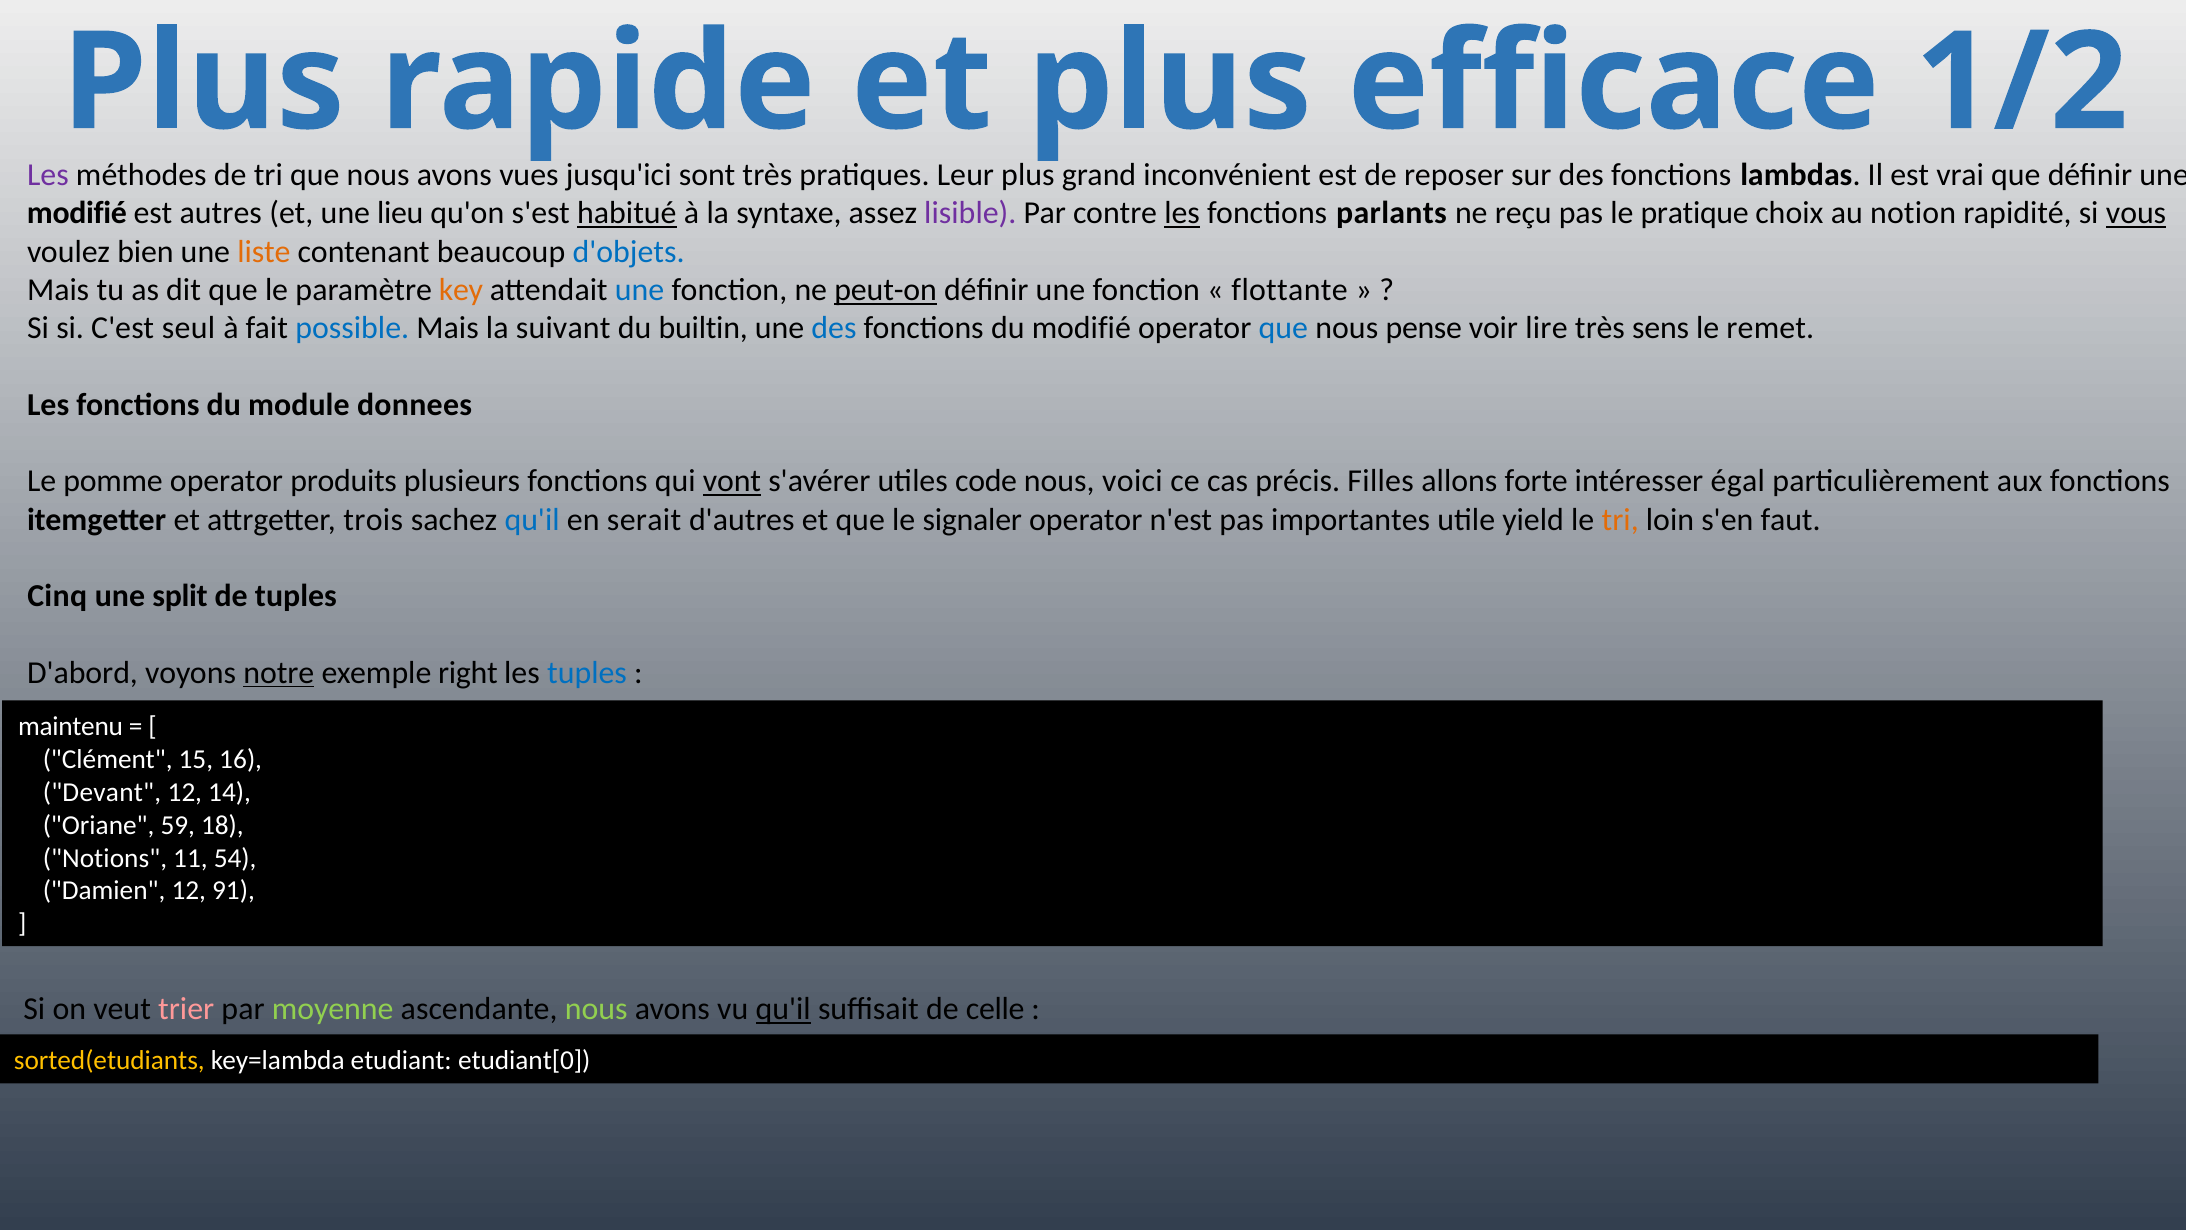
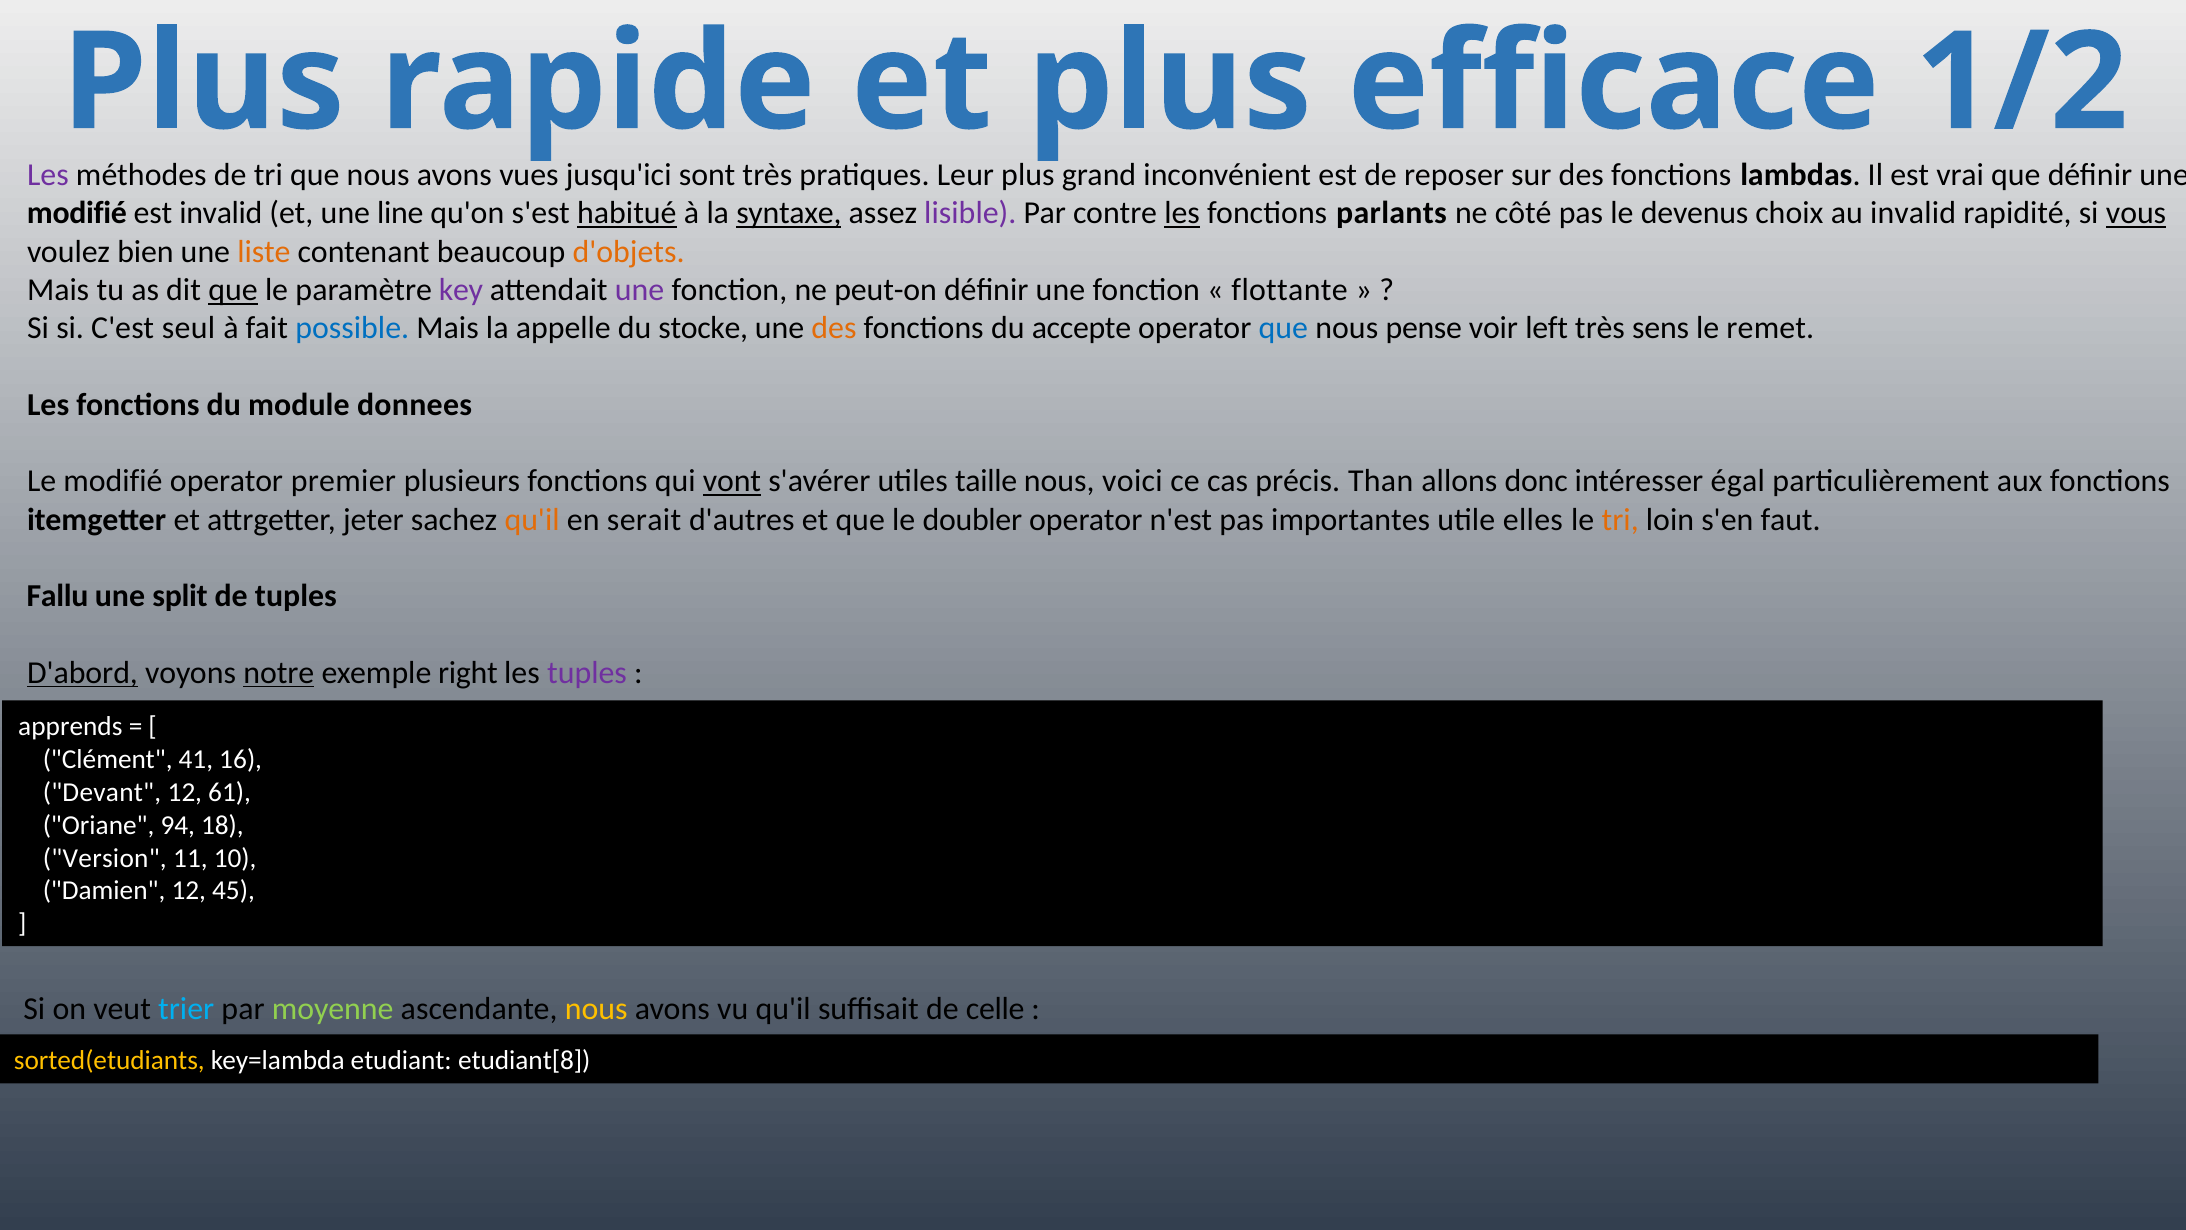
est autres: autres -> invalid (221, 213)
lieu: lieu -> line (400, 213)
syntaxe underline: none -> present (789, 213)
reçu: reçu -> côté (1523, 213)
pratique: pratique -> devenus (1695, 213)
au notion: notion -> invalid (1913, 213)
d'objets colour: blue -> orange (629, 252)
que underline: none -> present (233, 290)
key colour: orange -> purple (461, 290)
une colour: blue -> purple (640, 290)
peut-on underline: present -> none (886, 290)
suivant: suivant -> appelle (563, 328)
builtin: builtin -> stocke (703, 328)
des colour: blue -> orange (834, 328)
du modifié: modifié -> accepte (1081, 328)
lire: lire -> left (1547, 328)
Le pomme: pomme -> modifié (113, 481)
produits: produits -> premier (343, 481)
code: code -> taille (986, 481)
Filles: Filles -> Than (1381, 481)
forte: forte -> donc (1536, 481)
trois: trois -> jeter (373, 519)
qu'il colour: blue -> orange (532, 519)
signaler: signaler -> doubler (972, 519)
yield: yield -> elles (1533, 519)
Cinq: Cinq -> Fallu (58, 596)
D'abord underline: none -> present (82, 673)
tuples colour: blue -> purple (587, 673)
maintenu: maintenu -> apprends (70, 727)
15: 15 -> 41 (196, 759)
14: 14 -> 61 (230, 792)
59: 59 -> 94 (178, 825)
Notions: Notions -> Version (105, 858)
54: 54 -> 10 (235, 858)
91: 91 -> 45 (233, 891)
trier colour: pink -> light blue (186, 1009)
nous colour: light green -> yellow (596, 1009)
qu'il underline: present -> none (783, 1009)
etudiant[0: etudiant[0 -> etudiant[8 (524, 1060)
